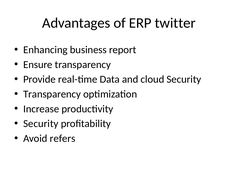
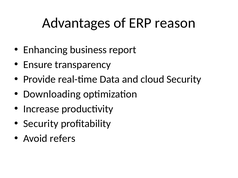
twitter: twitter -> reason (175, 23)
Transparency: Transparency -> Downloading (52, 94)
